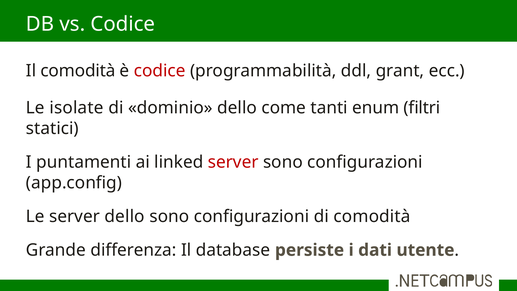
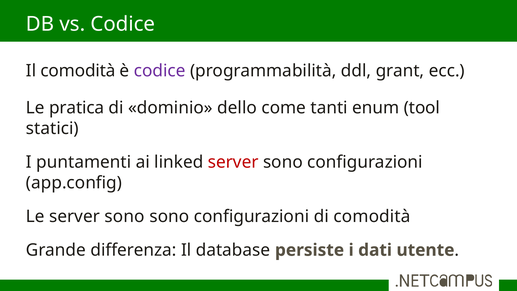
codice colour: red -> purple (160, 71)
isolate: isolate -> pratica (77, 108)
filtri: filtri -> tool (422, 108)
Le server dello: dello -> sono (125, 216)
